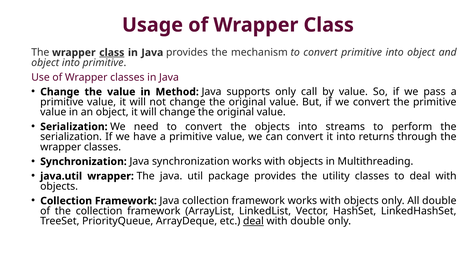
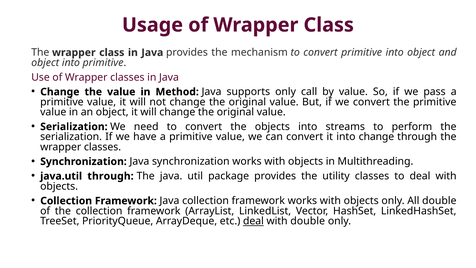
class underline: present -> none (112, 53)
into returns: returns -> change (376, 137)
java.util wrapper: wrapper -> through (111, 176)
